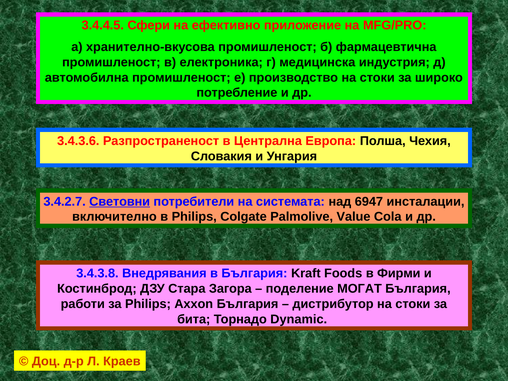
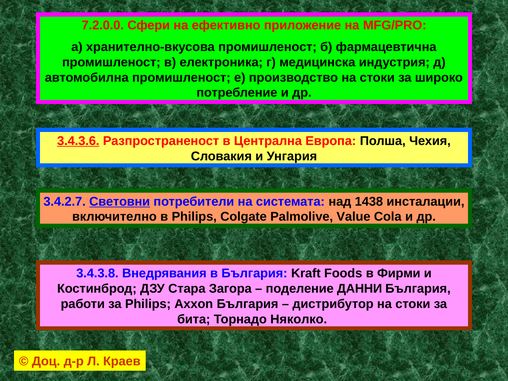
3.4.4.5: 3.4.4.5 -> 7.2.0.0 (103, 25)
3.4.3.6 underline: none -> present (78, 141)
6947: 6947 -> 1438 (369, 201)
МОГАТ: МОГАТ -> ДАННИ (360, 289)
Dynamic: Dynamic -> Няколко (299, 319)
